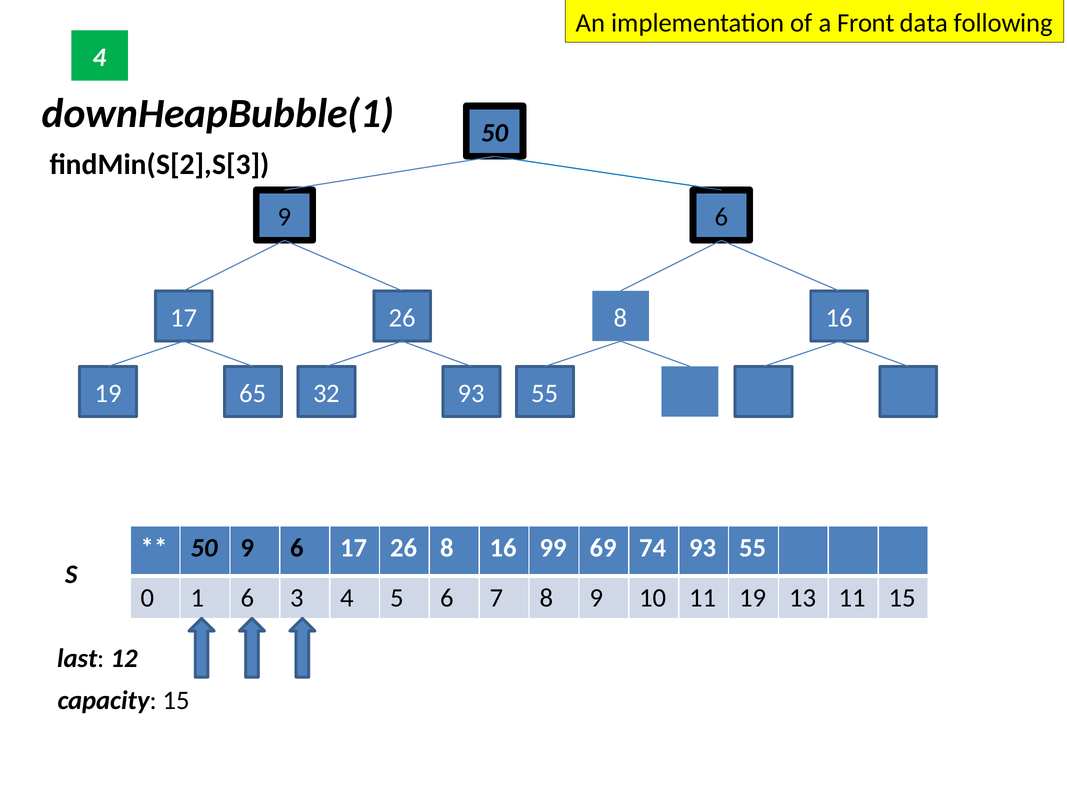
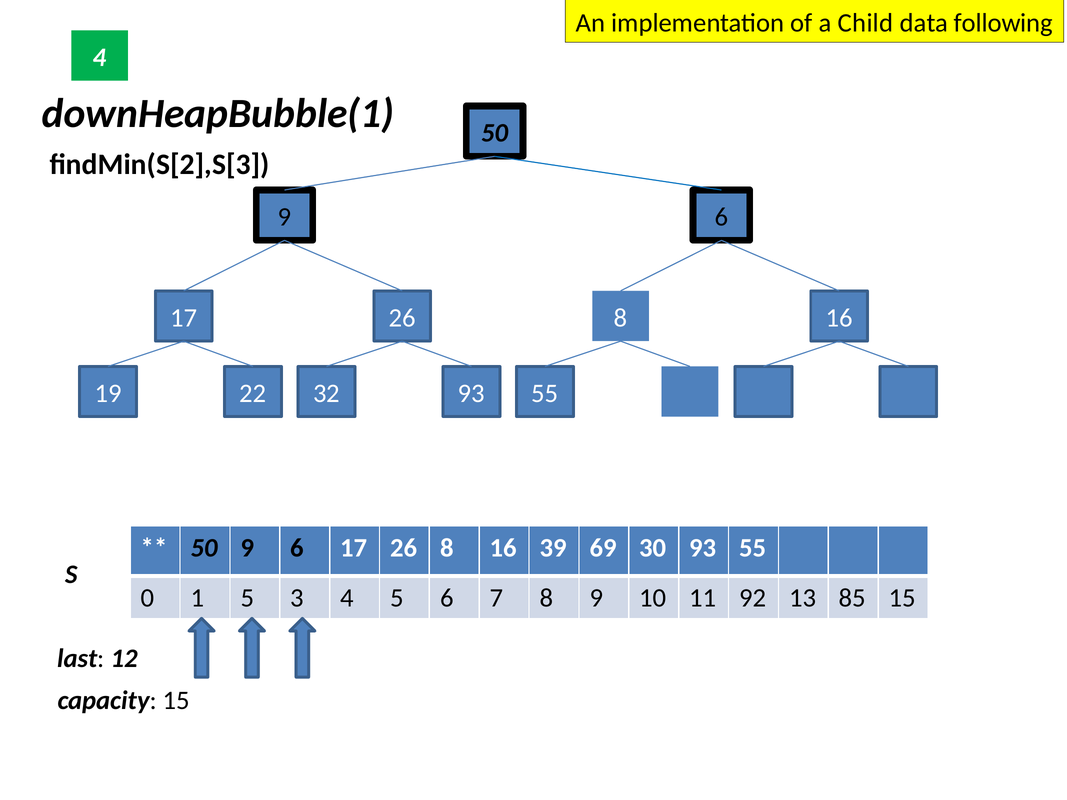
Front: Front -> Child (866, 23)
65: 65 -> 22 (253, 394)
99: 99 -> 39 (553, 548)
74: 74 -> 30 (653, 548)
1 6: 6 -> 5 (247, 598)
11 19: 19 -> 92 (753, 598)
13 11: 11 -> 85 (852, 598)
